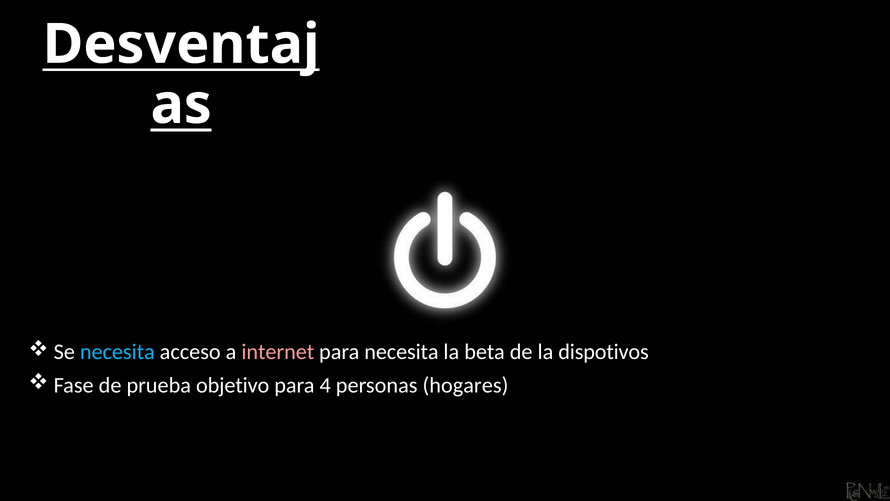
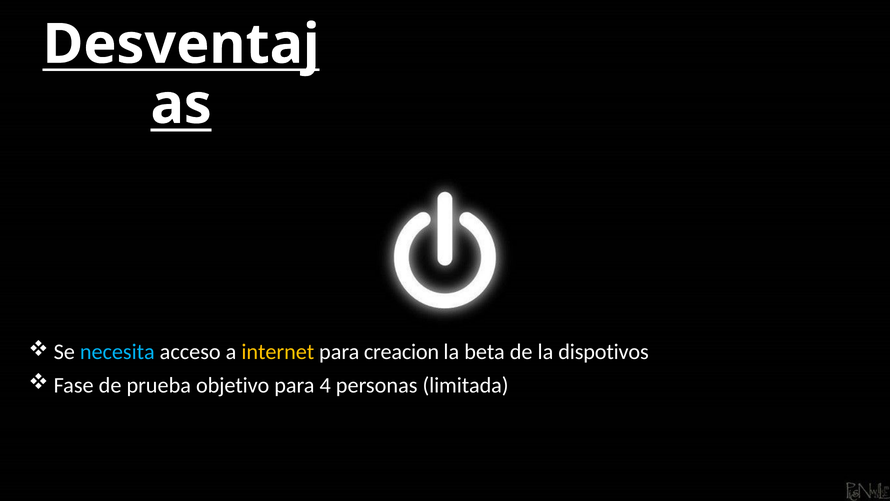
internet colour: pink -> yellow (278, 352)
para necesita: necesita -> creacion (402, 352)
hogares: hogares -> limitada (466, 385)
